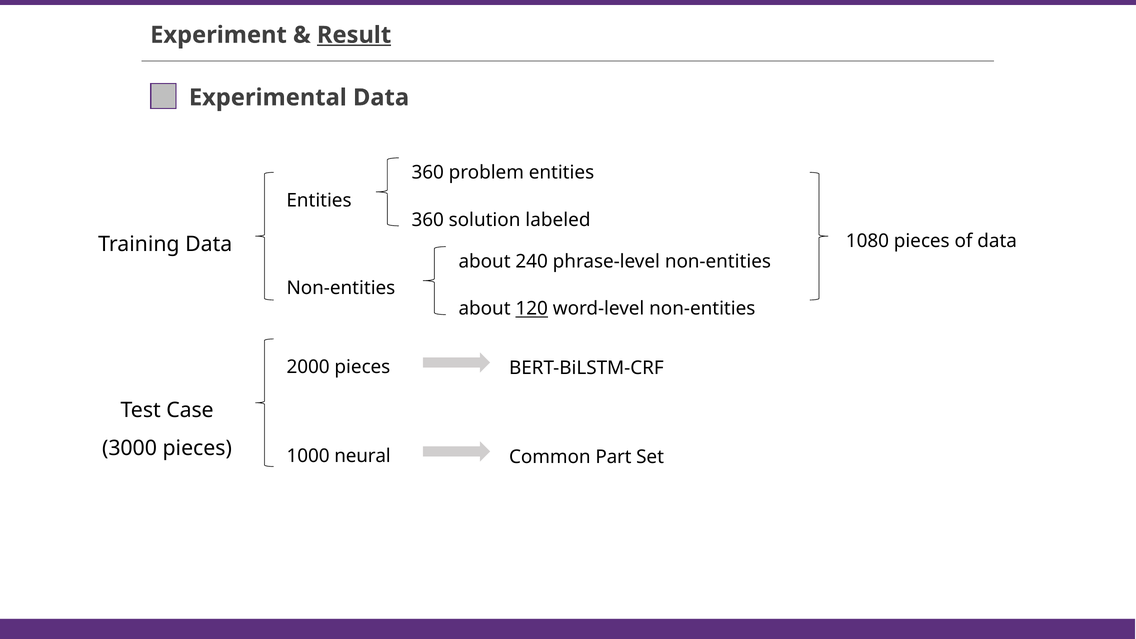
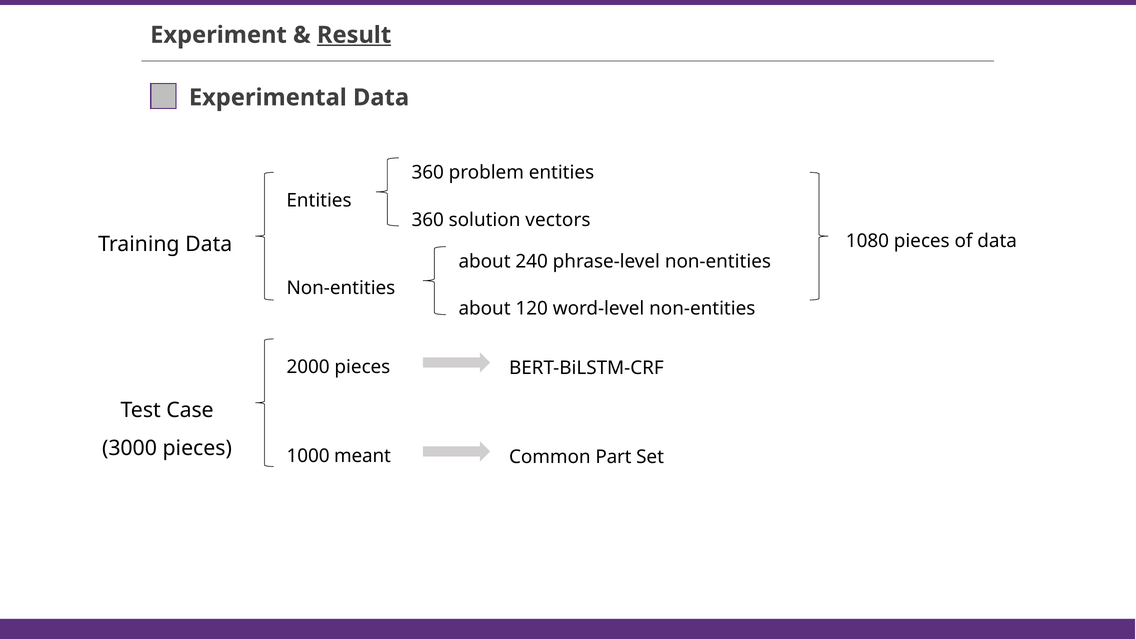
labeled: labeled -> vectors (558, 220)
120 underline: present -> none (532, 309)
neural: neural -> meant (362, 456)
